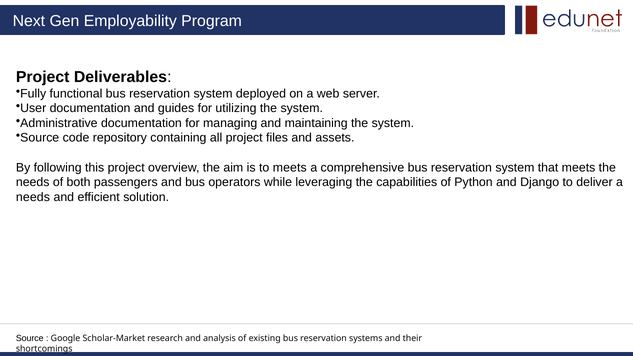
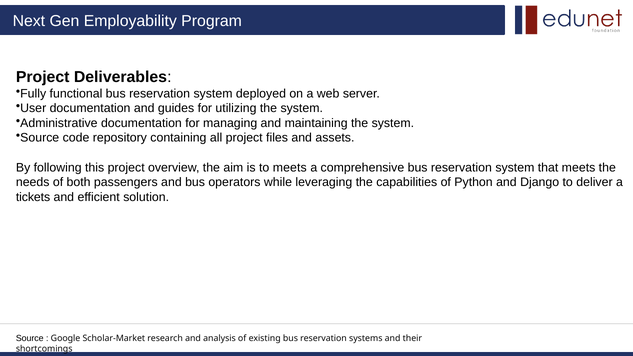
needs: needs -> tickets (33, 197)
